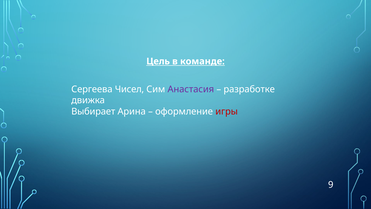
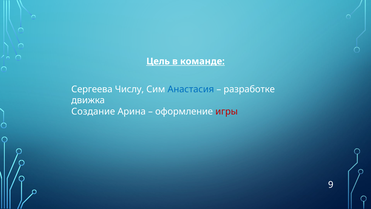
Чисел: Чисел -> Числу (129, 89)
Анастасия colour: purple -> blue (191, 89)
Выбирает: Выбирает -> Создание (93, 111)
